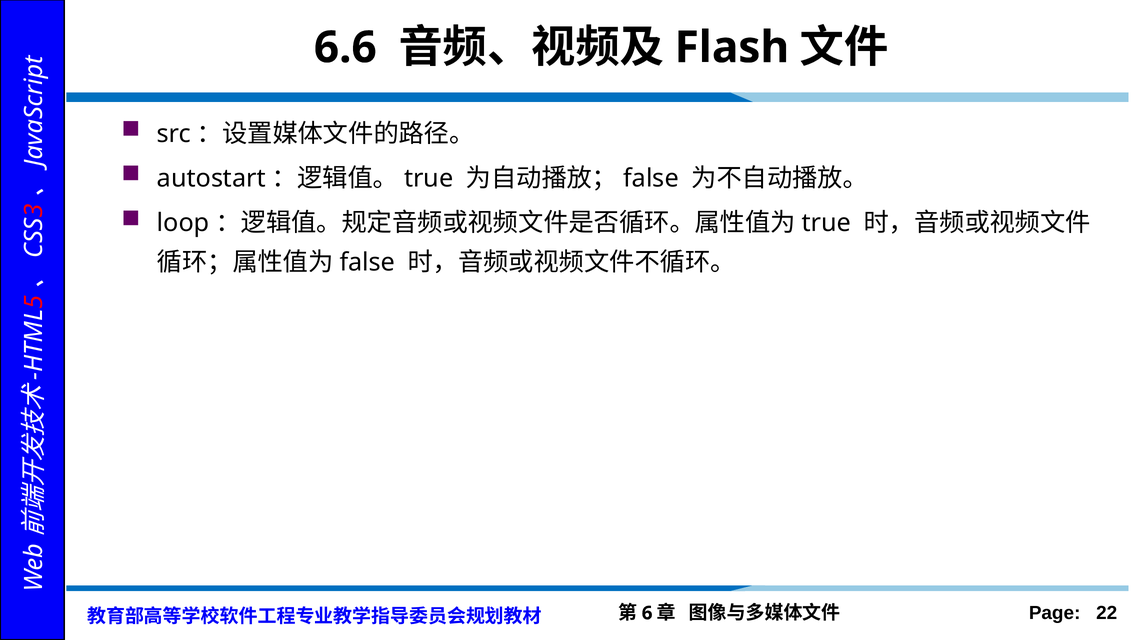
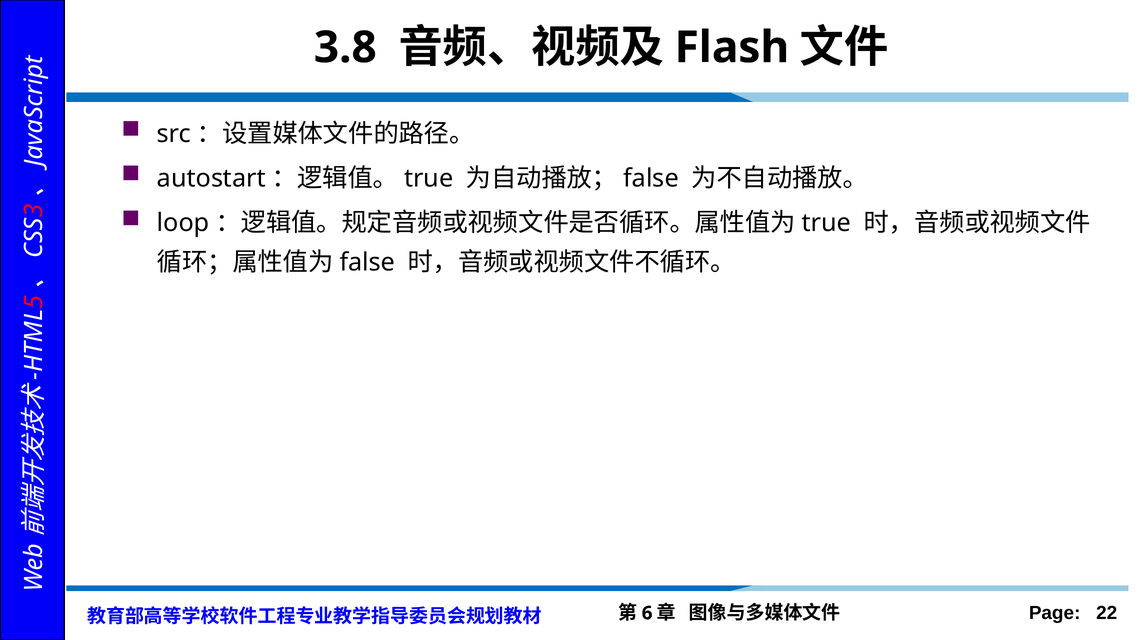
6.6: 6.6 -> 3.8 (345, 48)
